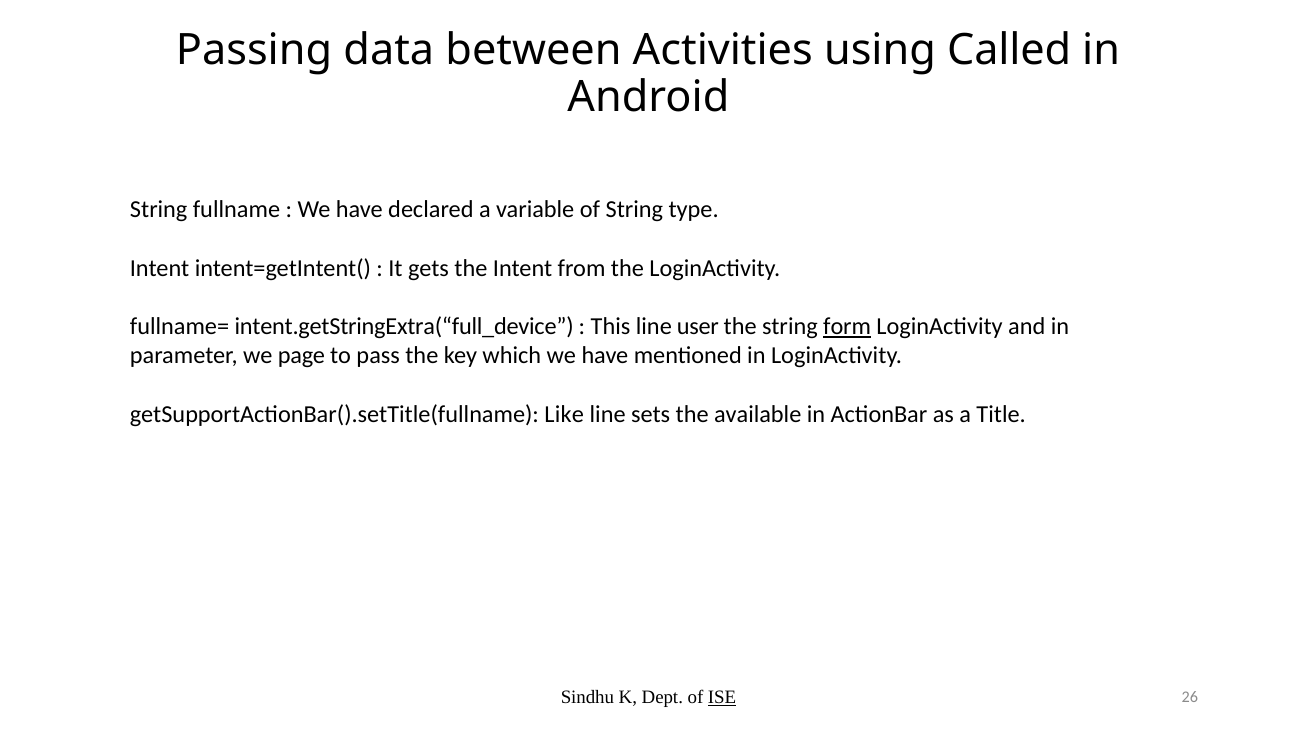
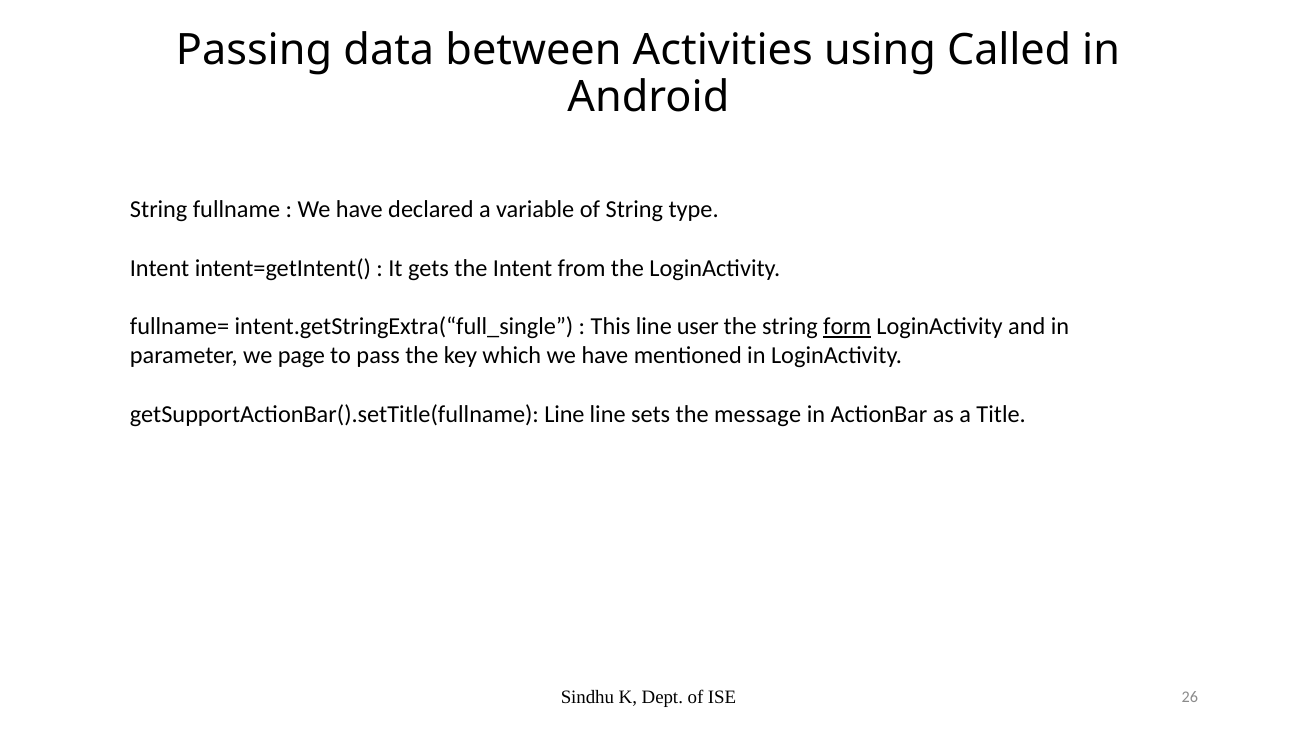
intent.getStringExtra(“full_device: intent.getStringExtra(“full_device -> intent.getStringExtra(“full_single (404, 326)
getSupportActionBar().setTitle(fullname Like: Like -> Line (564, 414)
available: available -> message (758, 414)
ISE underline: present -> none (722, 697)
